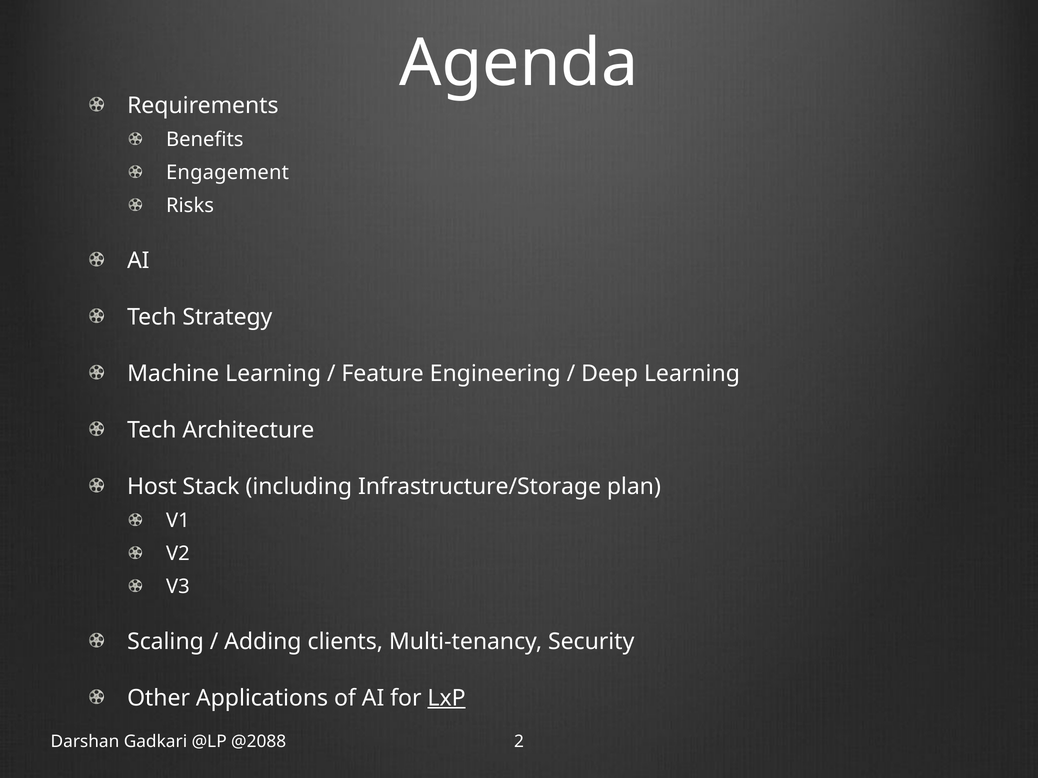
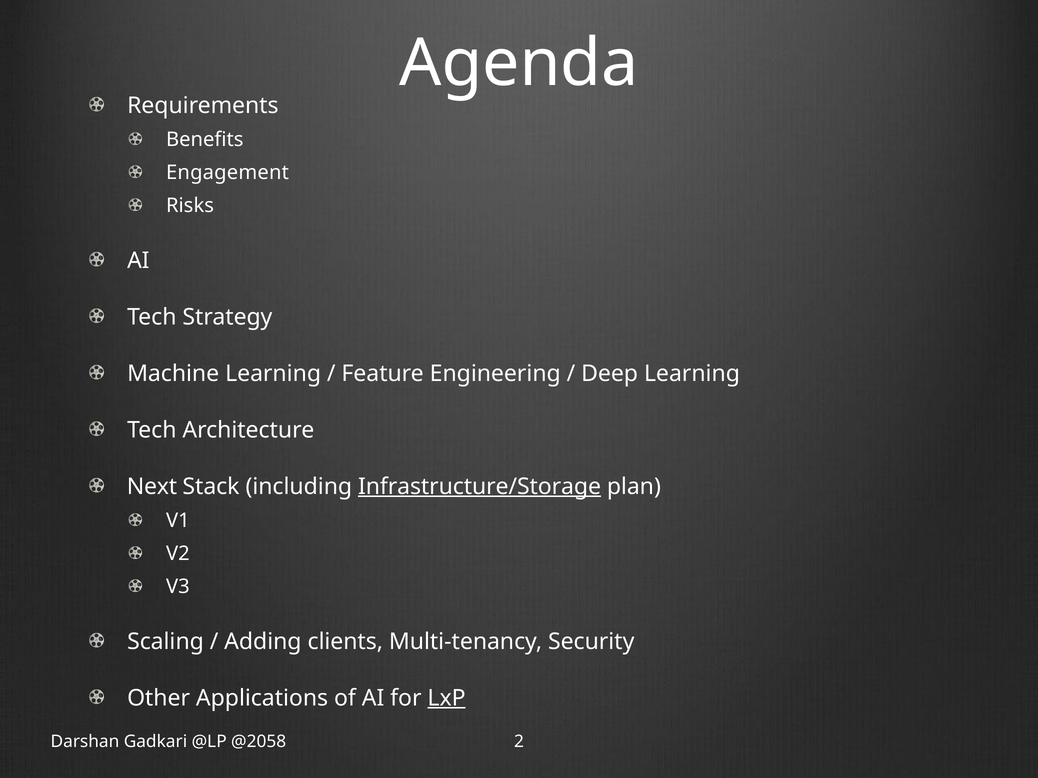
Host: Host -> Next (152, 487)
Infrastructure/Storage underline: none -> present (480, 487)
@2088: @2088 -> @2058 (259, 742)
